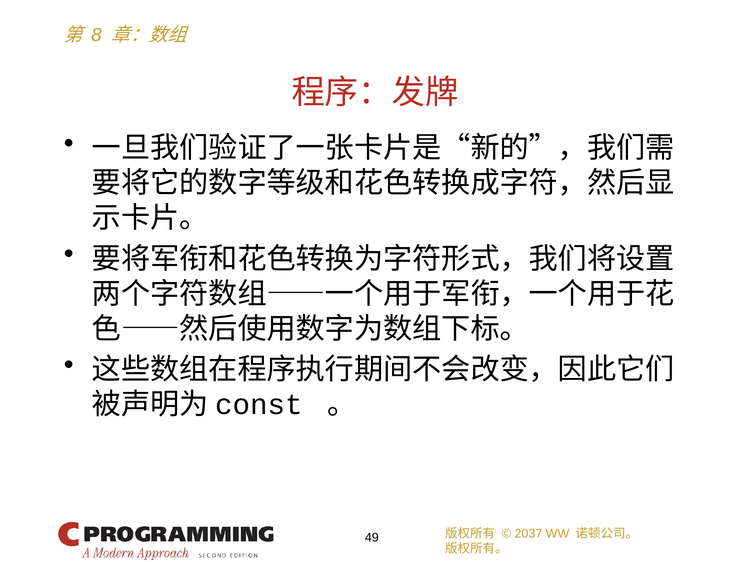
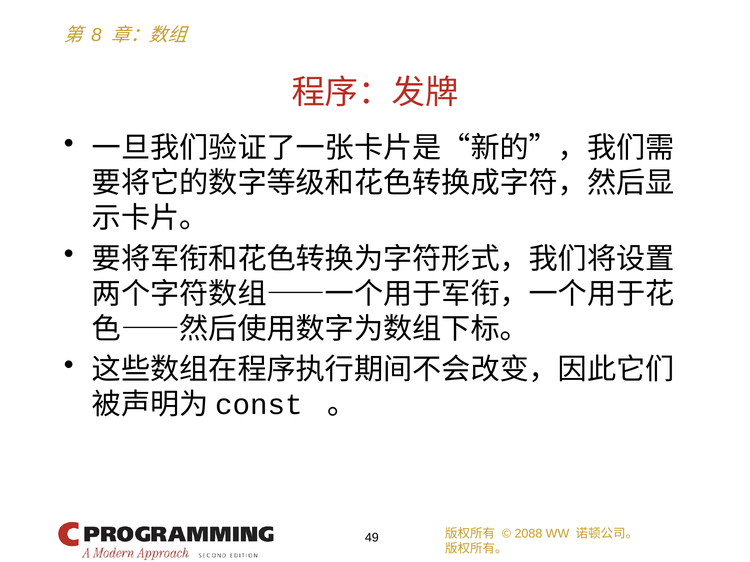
2037: 2037 -> 2088 (528, 534)
